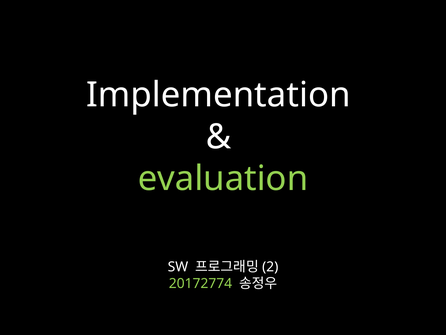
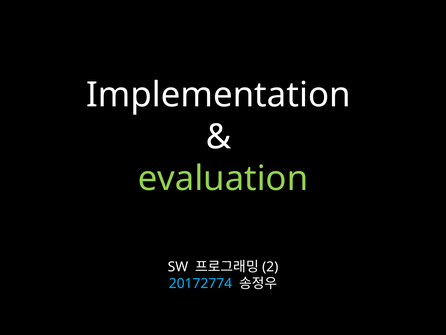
20172774 colour: light green -> light blue (200, 283)
